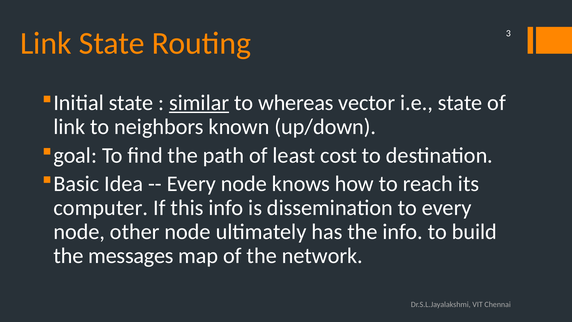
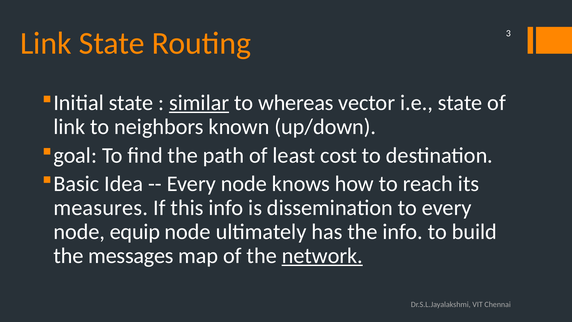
computer: computer -> measures (101, 208)
other: other -> equip (135, 232)
network underline: none -> present (322, 256)
